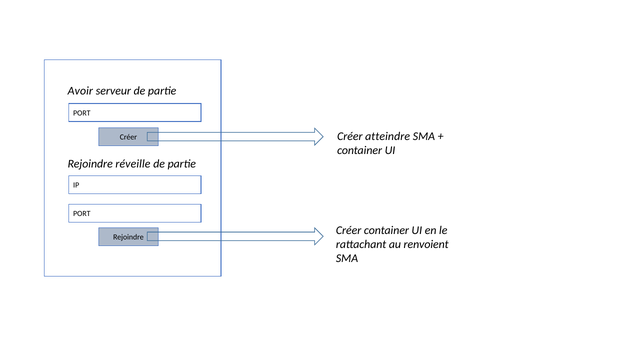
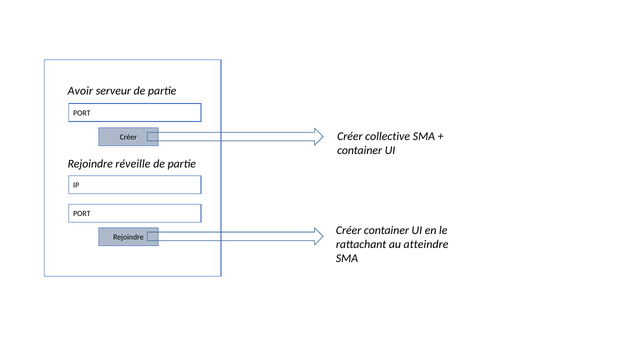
atteindre: atteindre -> collective (388, 136)
renvoient: renvoient -> atteindre (426, 245)
